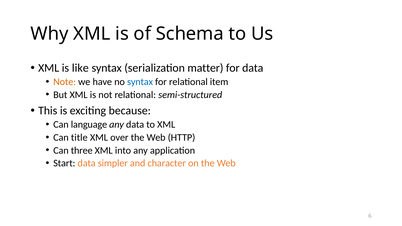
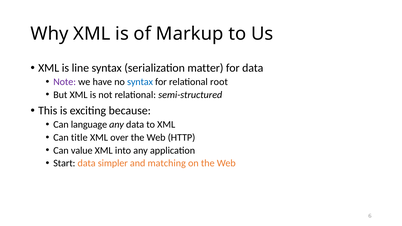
Schema: Schema -> Markup (190, 34)
like: like -> line (80, 68)
Note colour: orange -> purple (65, 82)
item: item -> root (219, 82)
three: three -> value (82, 150)
character: character -> matching (167, 163)
